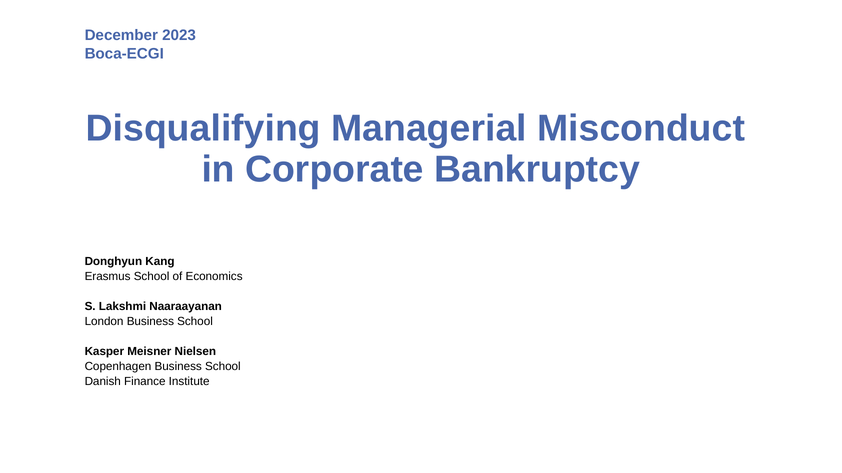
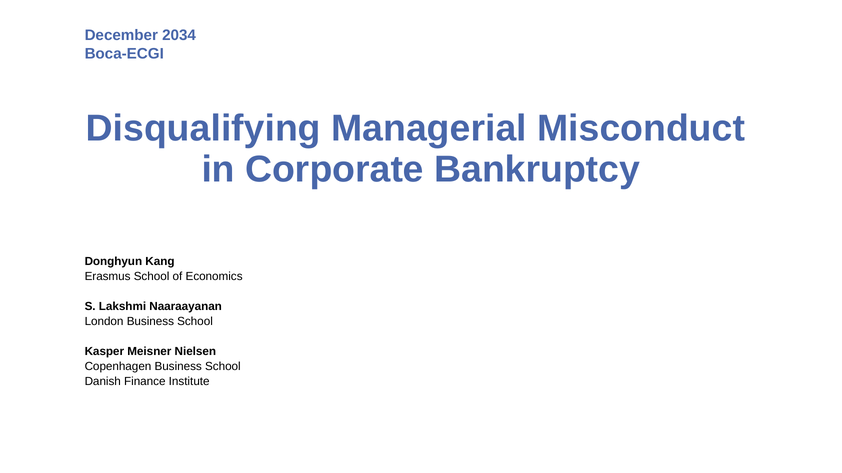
2023: 2023 -> 2034 (179, 35)
